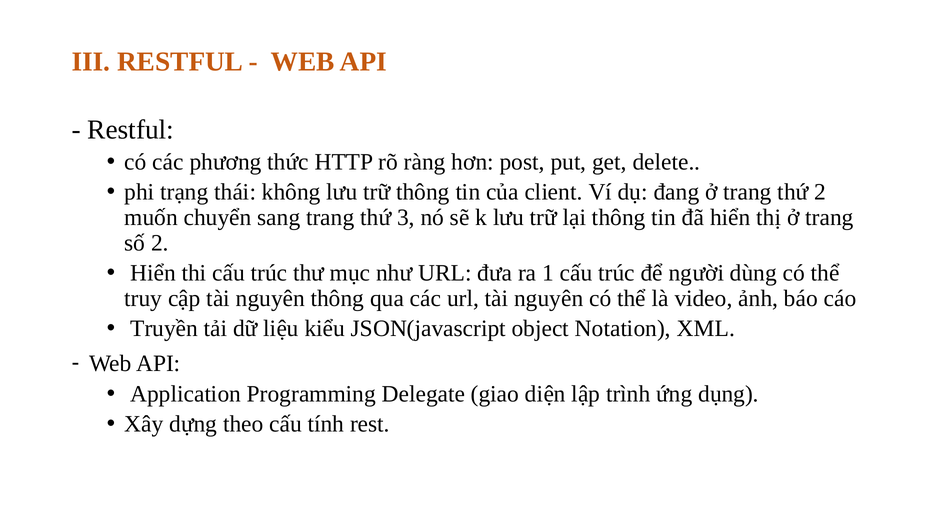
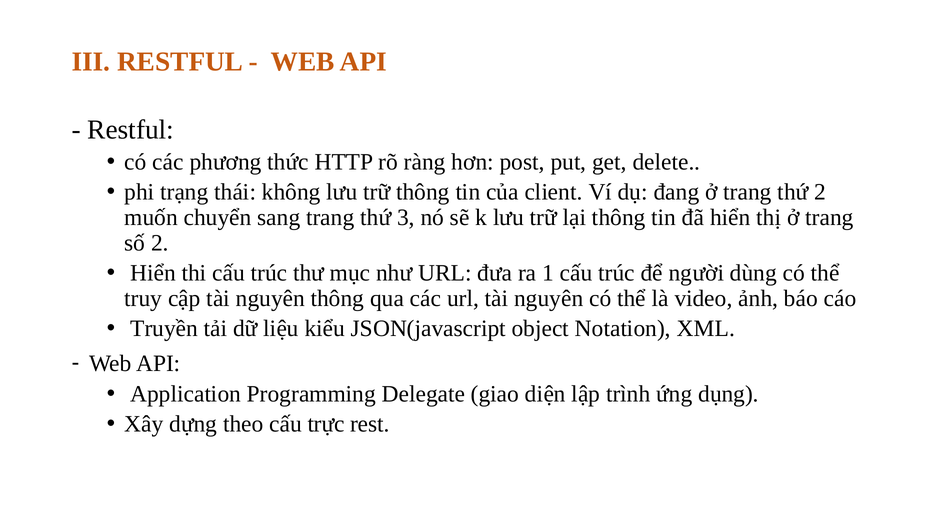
tính: tính -> trực (326, 424)
